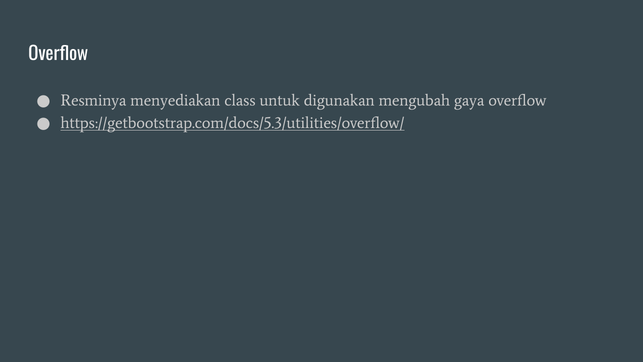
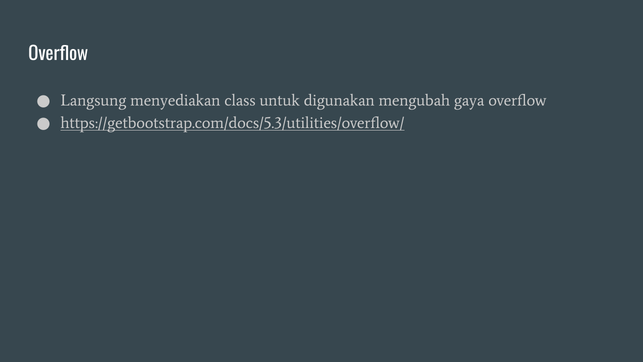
Resminya: Resminya -> Langsung (93, 100)
